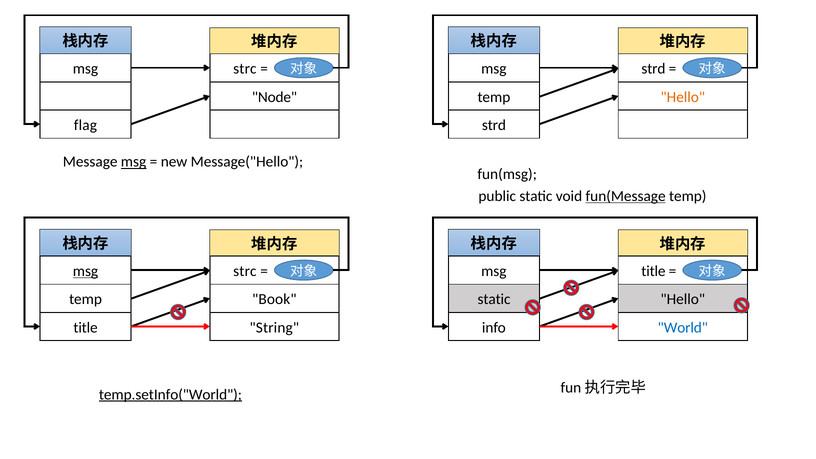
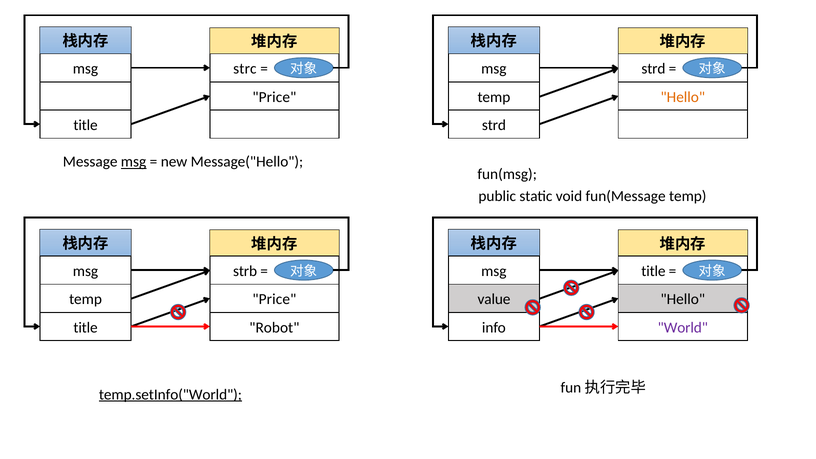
Node: Node -> Price (274, 97)
flag: flag -> title (86, 125)
fun(Message underline: present -> none (626, 196)
msg underline: present -> none (85, 271)
strc: strc -> strb (245, 271)
Book: Book -> Price (274, 299)
static: static -> value (494, 299)
String: String -> Robot (274, 328)
World colour: blue -> purple (683, 328)
